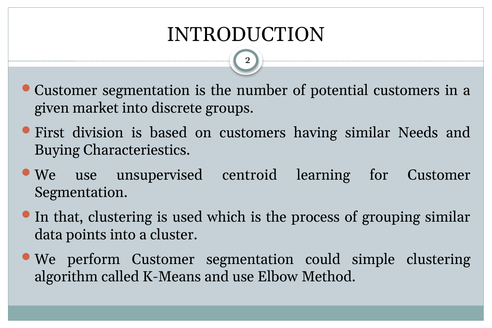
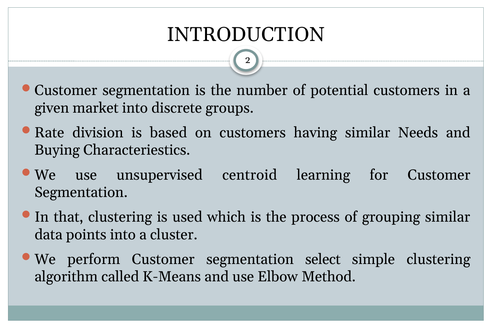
First: First -> Rate (49, 133)
could: could -> select (323, 259)
